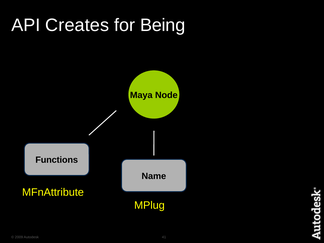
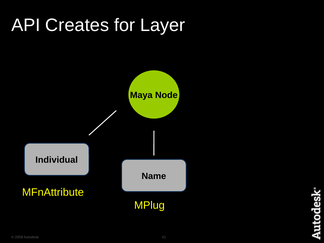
Being: Being -> Layer (163, 25)
Functions: Functions -> Individual (57, 160)
